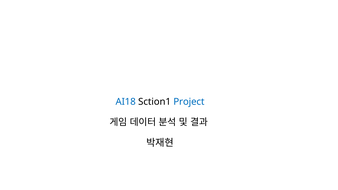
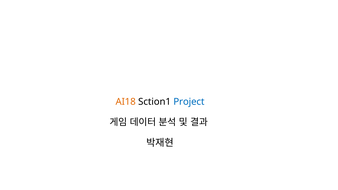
AI18 colour: blue -> orange (126, 102)
